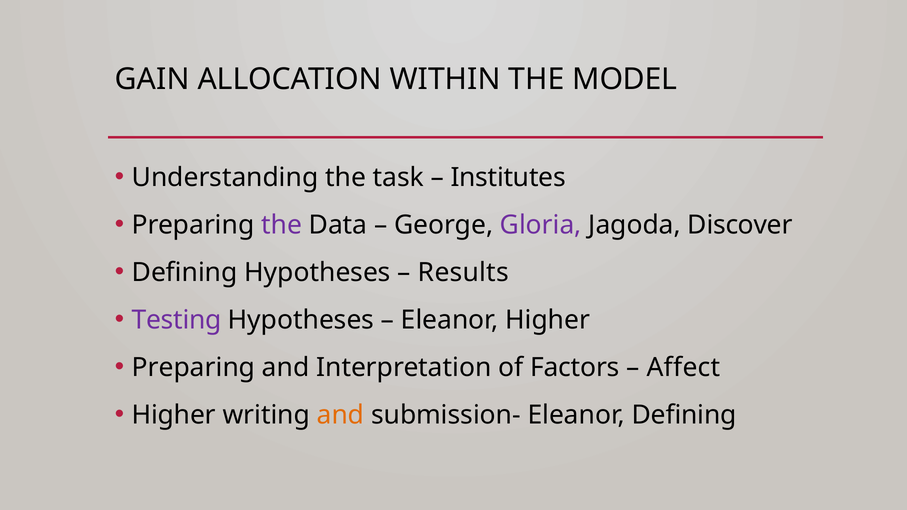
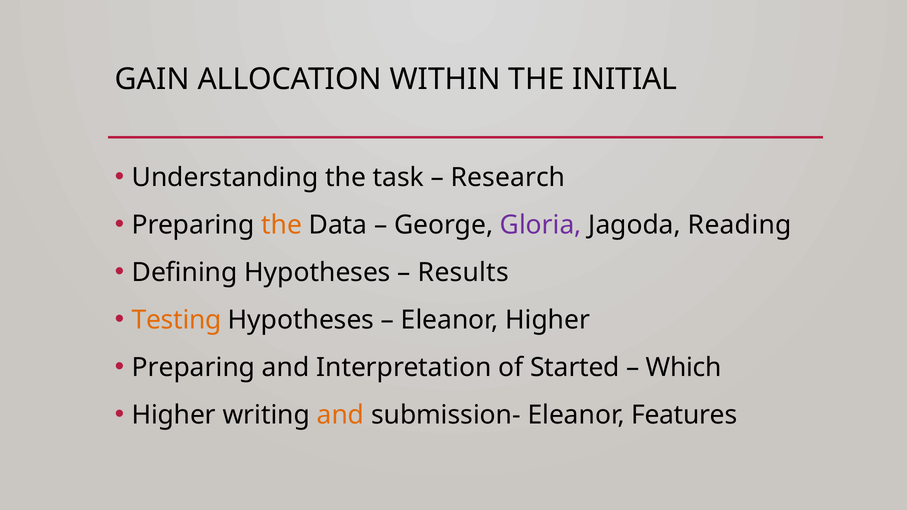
MODEL: MODEL -> INITIAL (625, 79)
Institutes: Institutes -> Research (508, 177)
the colour: purple -> orange (282, 225)
Discover: Discover -> Reading (740, 225)
Testing colour: purple -> orange (177, 320)
Factors: Factors -> Started (575, 368)
Affect: Affect -> Which (684, 368)
Eleanor Defining: Defining -> Features (684, 415)
